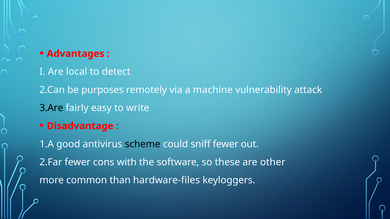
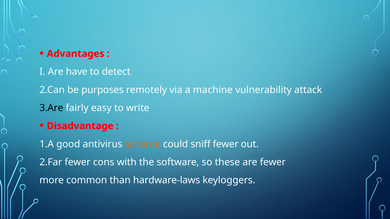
local: local -> have (77, 72)
scheme colour: black -> orange (143, 144)
are other: other -> fewer (273, 162)
hardware-files: hardware-files -> hardware-laws (167, 180)
